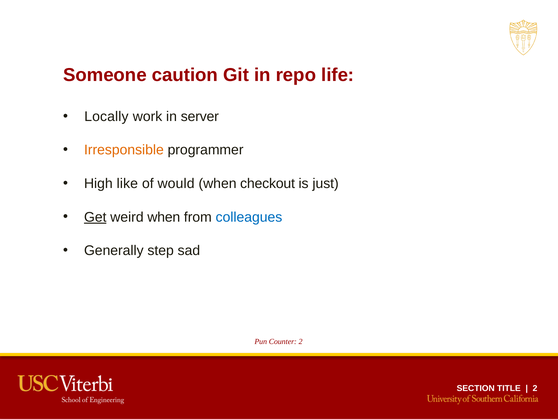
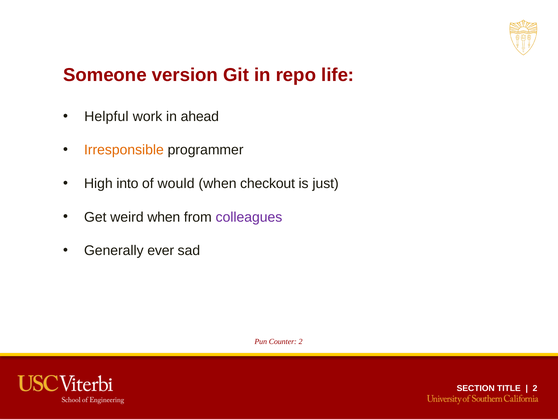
caution: caution -> version (185, 75)
Locally: Locally -> Helpful (106, 116)
server: server -> ahead (200, 116)
like: like -> into (127, 183)
Get underline: present -> none (95, 217)
colleagues colour: blue -> purple (249, 217)
step: step -> ever (161, 250)
